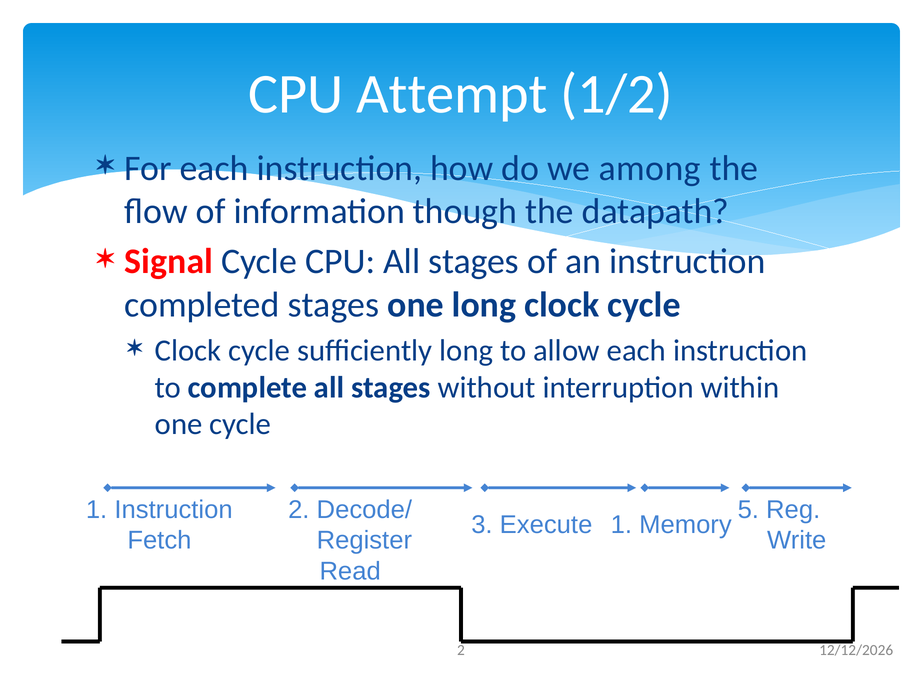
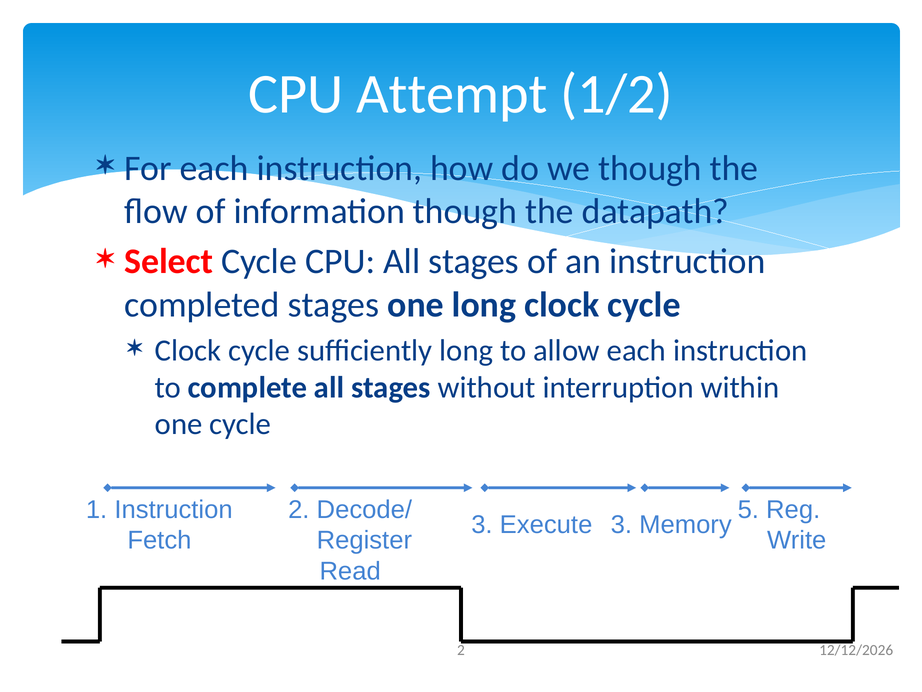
we among: among -> though (650, 168)
Signal: Signal -> Select (169, 261)
Execute 1: 1 -> 3 (621, 525)
